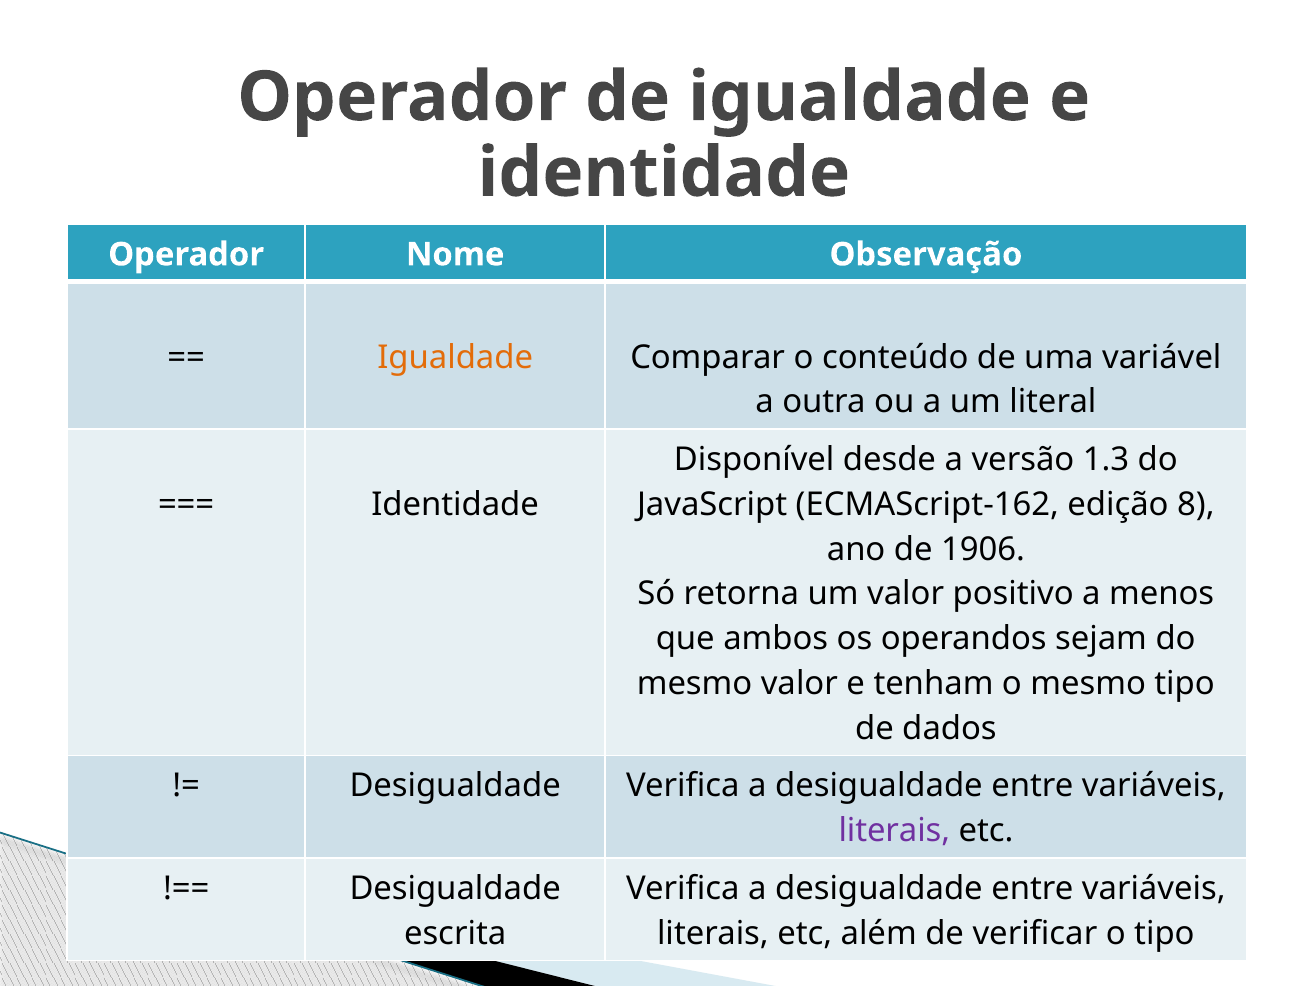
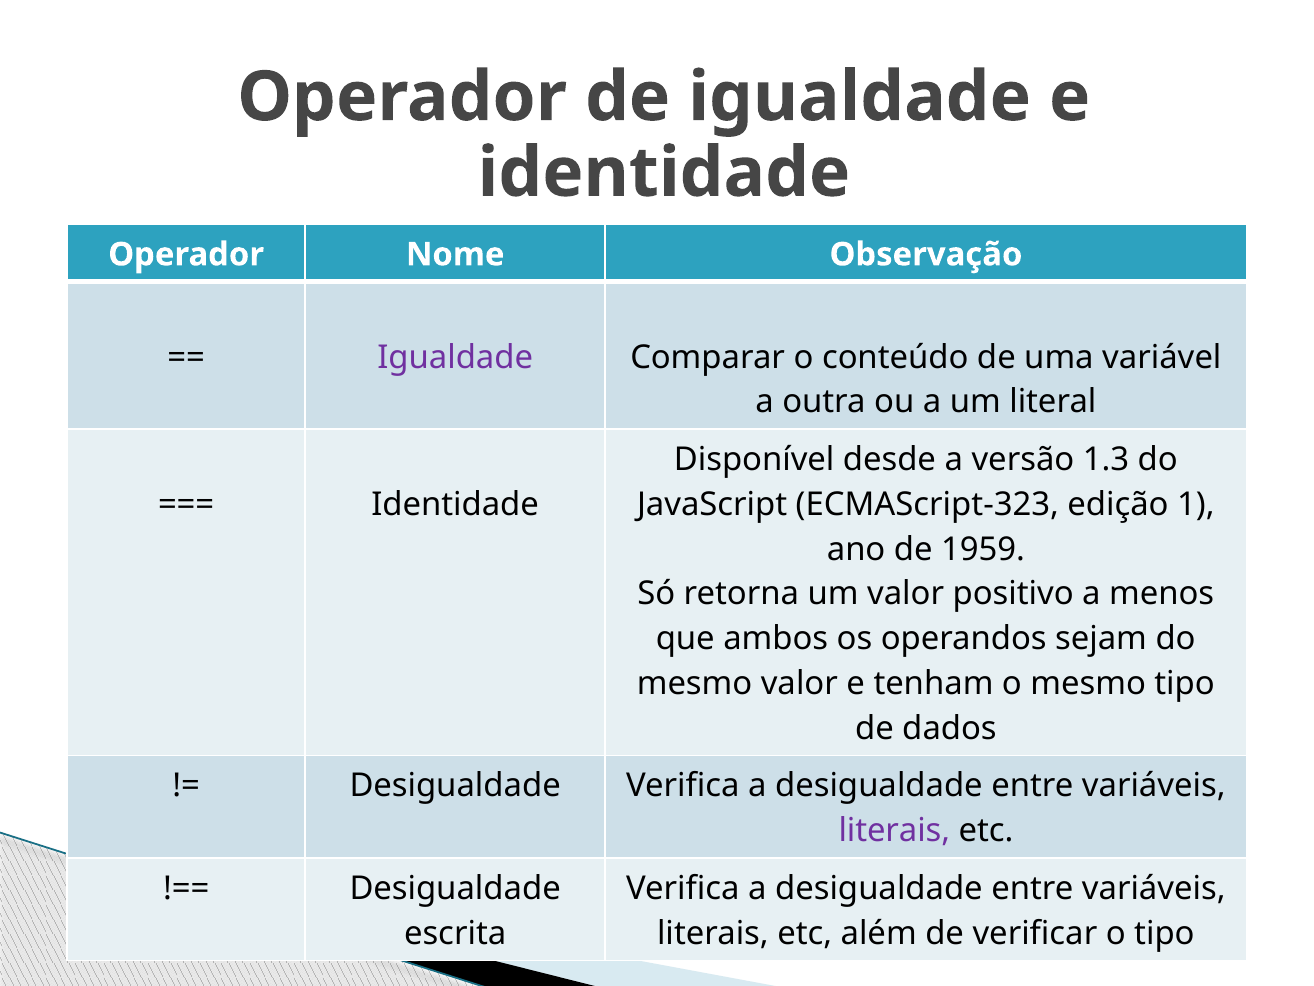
Igualdade colour: orange -> purple (455, 357)
ECMAScript-162: ECMAScript-162 -> ECMAScript-323 (927, 504)
8: 8 -> 1 (1196, 504)
1906: 1906 -> 1959 (983, 549)
